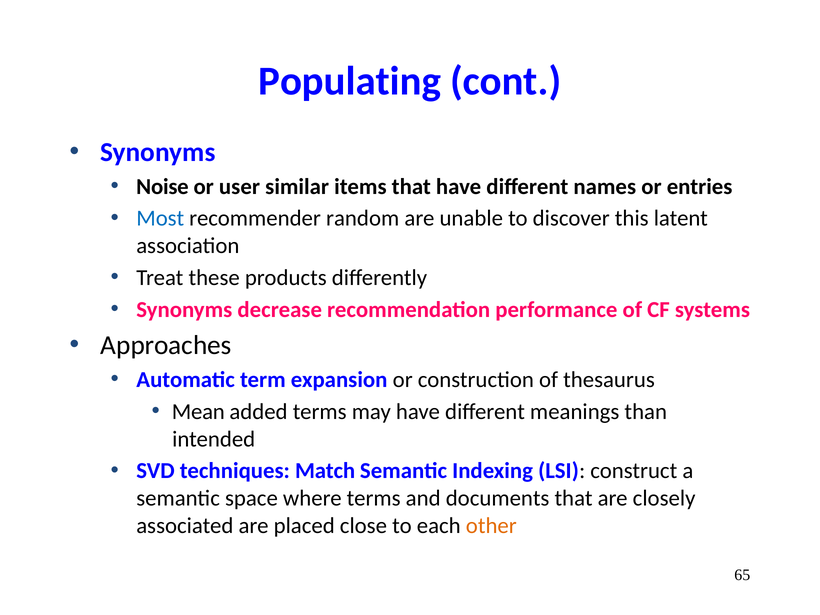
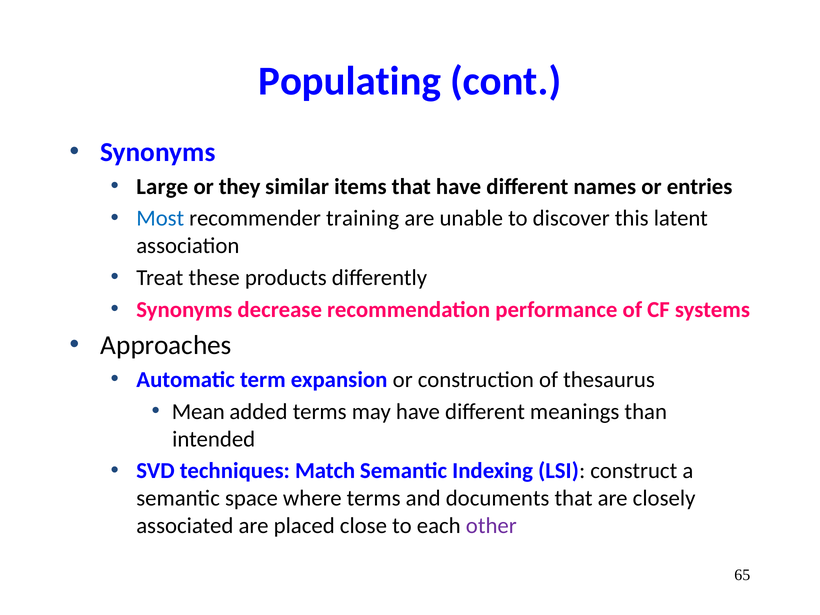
Noise: Noise -> Large (162, 187)
user: user -> they (240, 187)
random: random -> training (363, 218)
other colour: orange -> purple (491, 526)
